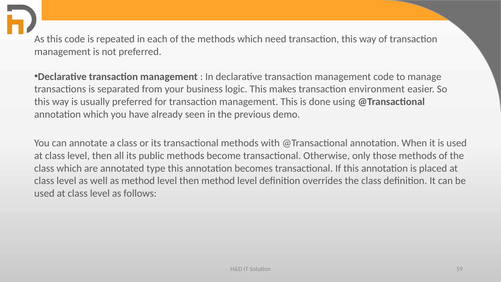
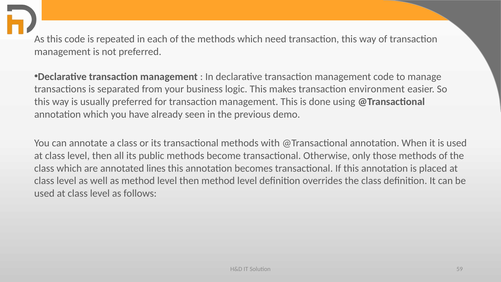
type: type -> lines (156, 168)
